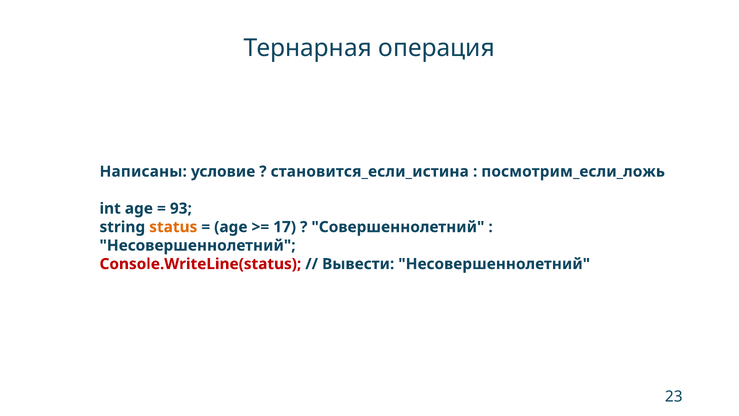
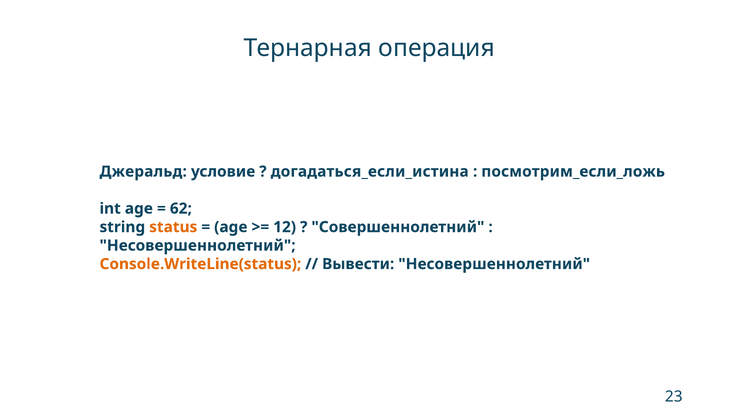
Написаны: Написаны -> Джеральд (143, 171)
становится_если_истина: становится_если_истина -> догадаться_если_истина (370, 171)
93: 93 -> 62 (181, 208)
17: 17 -> 12 (285, 227)
Console.WriteLine(status colour: red -> orange (200, 264)
